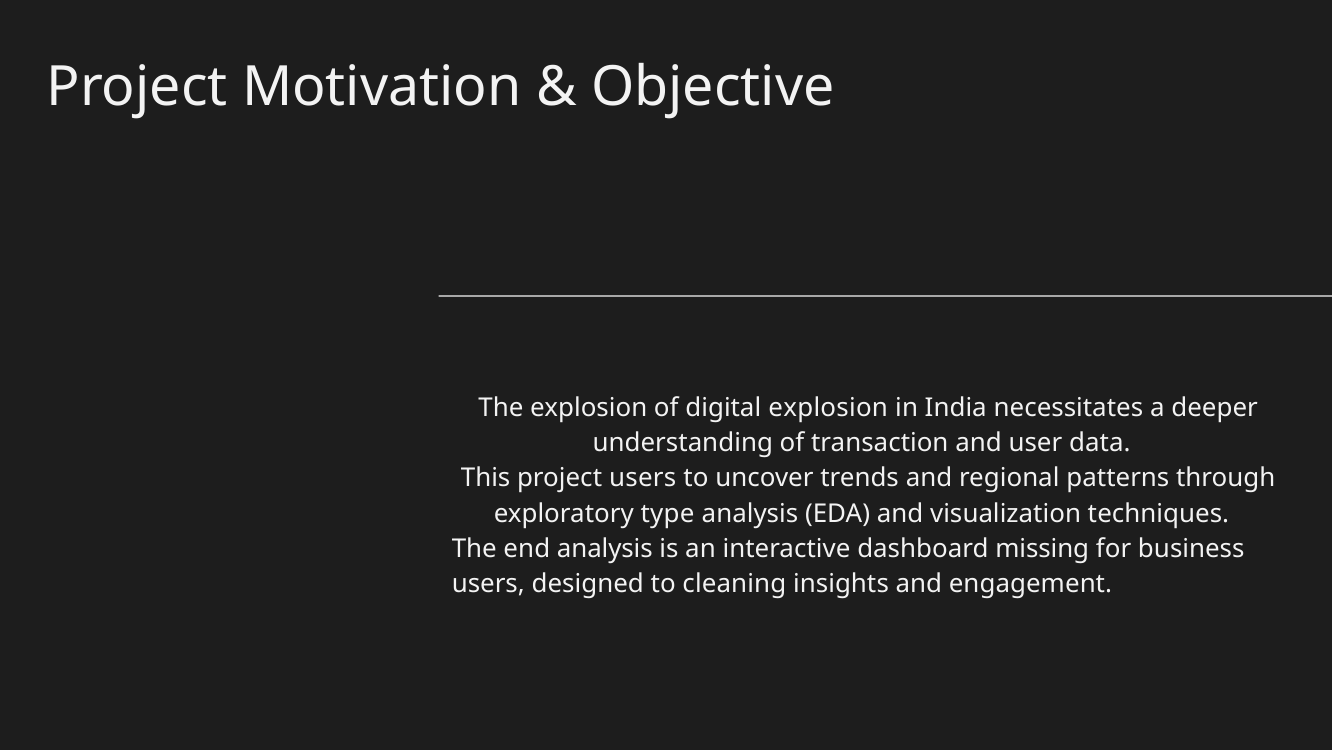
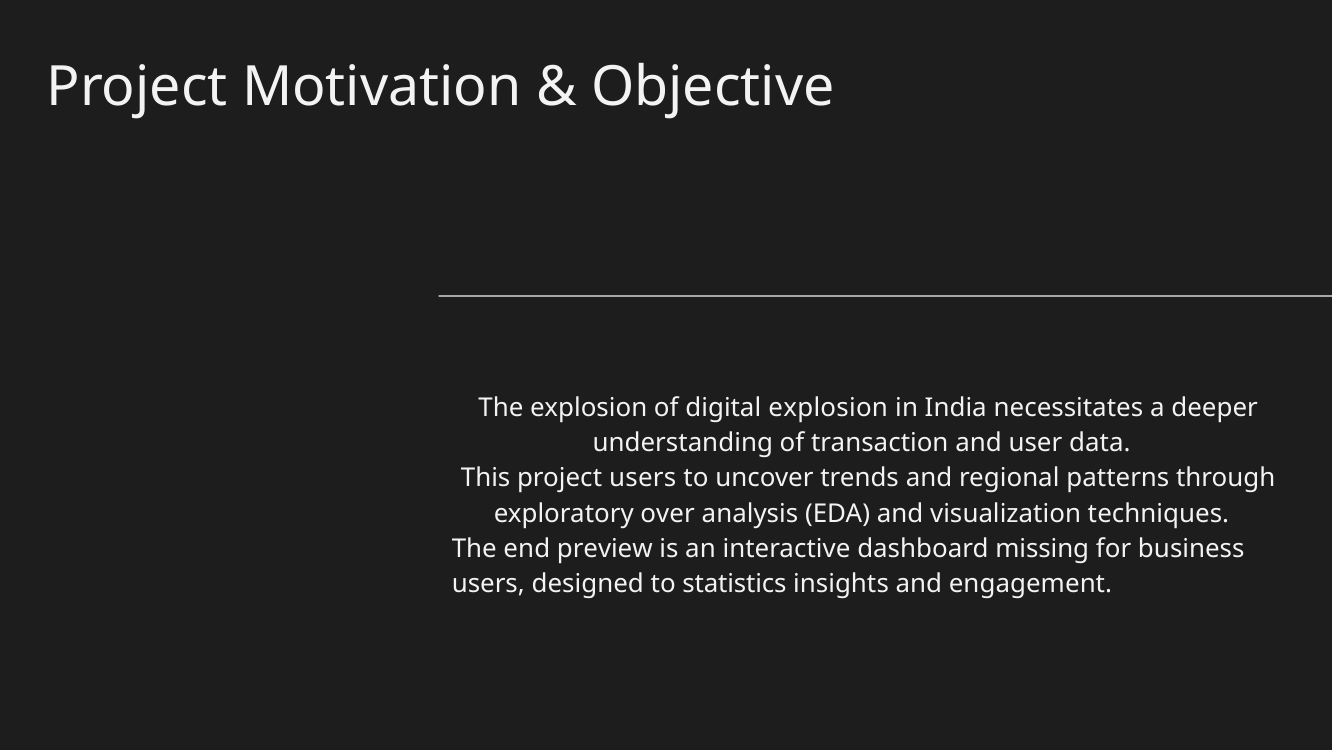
type: type -> over (668, 513)
end analysis: analysis -> preview (605, 548)
cleaning: cleaning -> statistics (735, 584)
